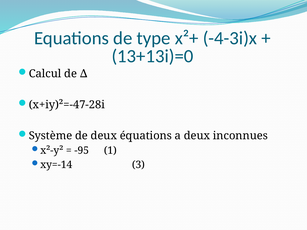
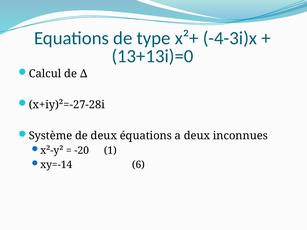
x+iy)²=-47-28i: x+iy)²=-47-28i -> x+iy)²=-27-28i (67, 105)
-95: -95 -> -20 (82, 151)
3: 3 -> 6 (138, 165)
